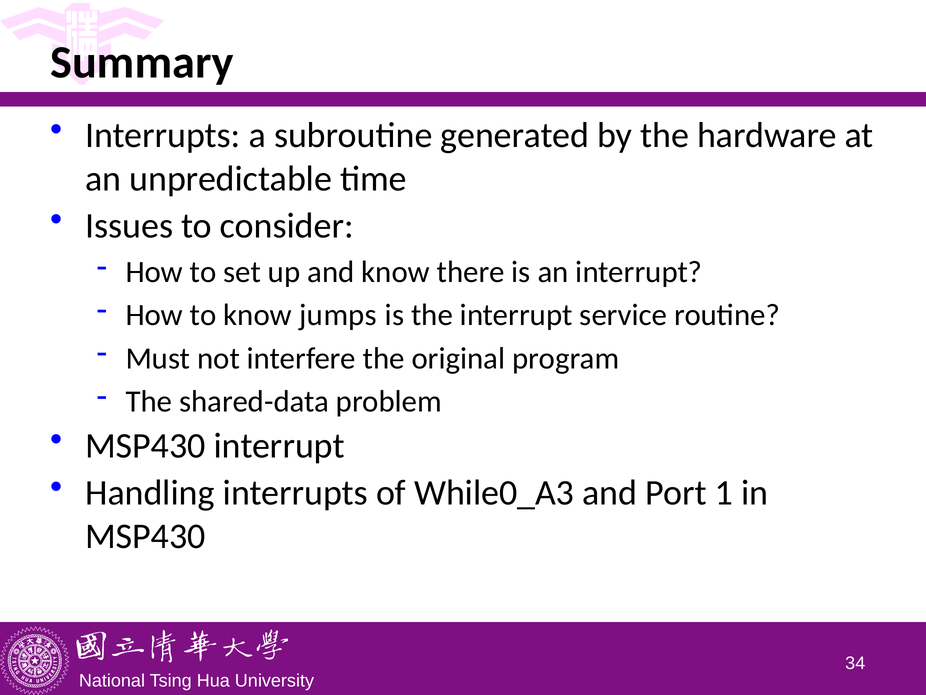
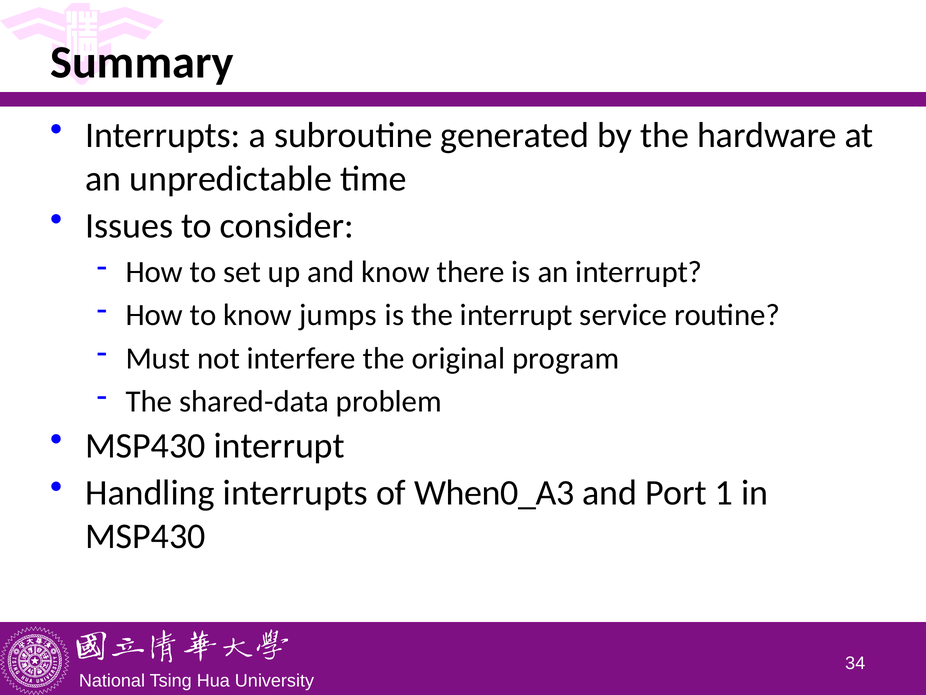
While0_A3: While0_A3 -> When0_A3 (494, 493)
